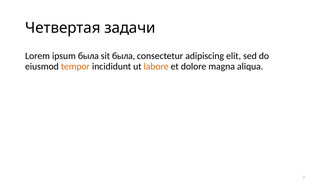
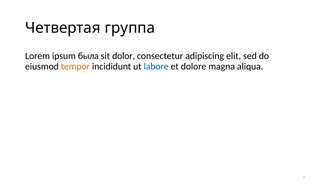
задачи: задачи -> группа (130, 28)
sit была: была -> dolor (124, 56)
labore colour: orange -> blue (156, 66)
